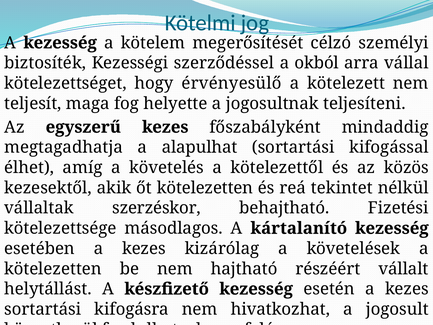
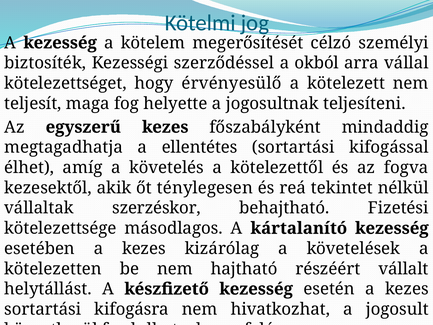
alapulhat: alapulhat -> ellentétes (200, 147)
közös: közös -> fogva (406, 167)
őt kötelezetten: kötelezetten -> ténylegesen (205, 188)
